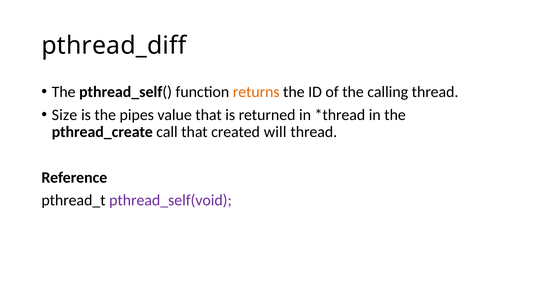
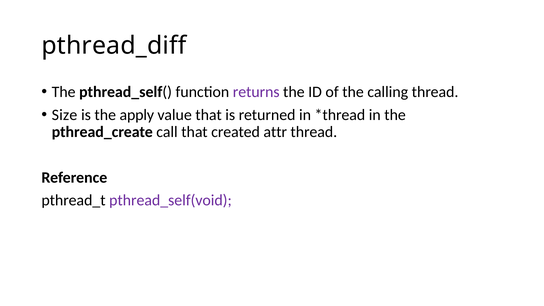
returns colour: orange -> purple (256, 92)
pipes: pipes -> apply (137, 115)
will: will -> attr (275, 132)
